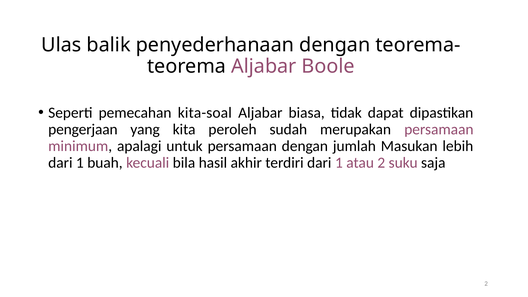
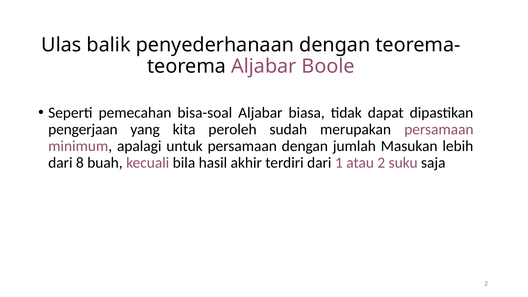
kita-soal: kita-soal -> bisa-soal (205, 113)
1: 1 -> 8 (80, 163)
